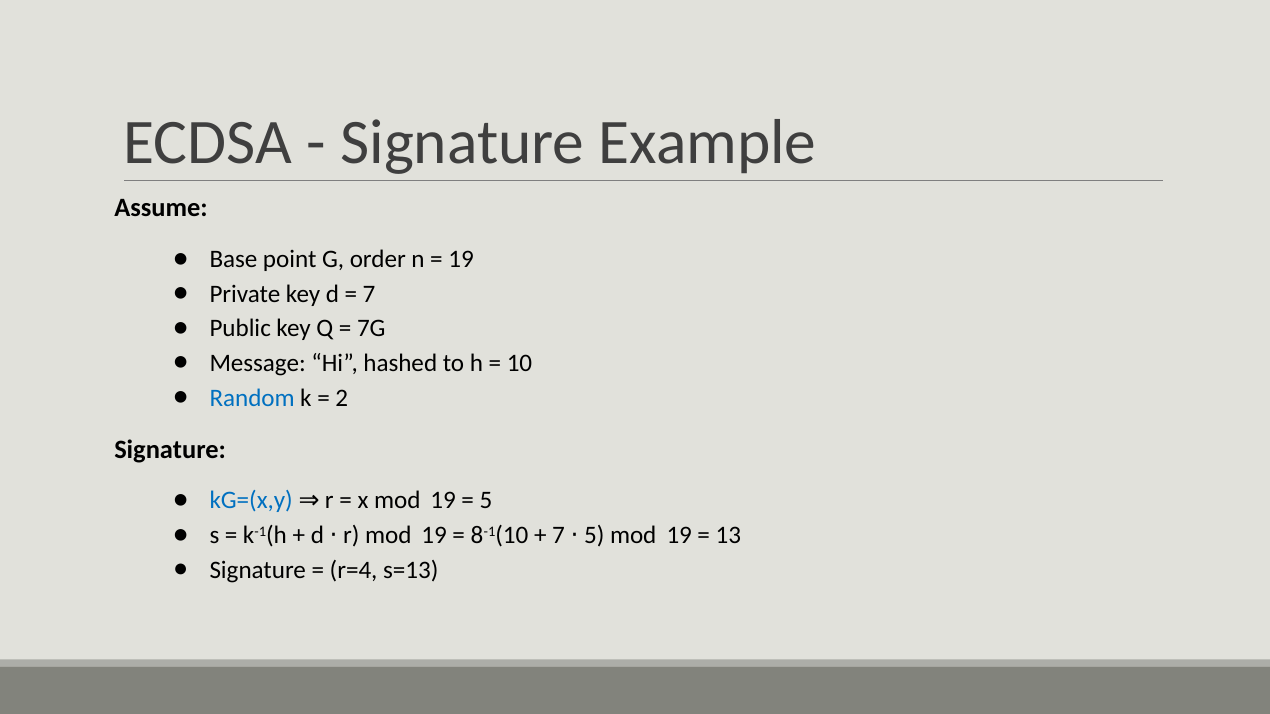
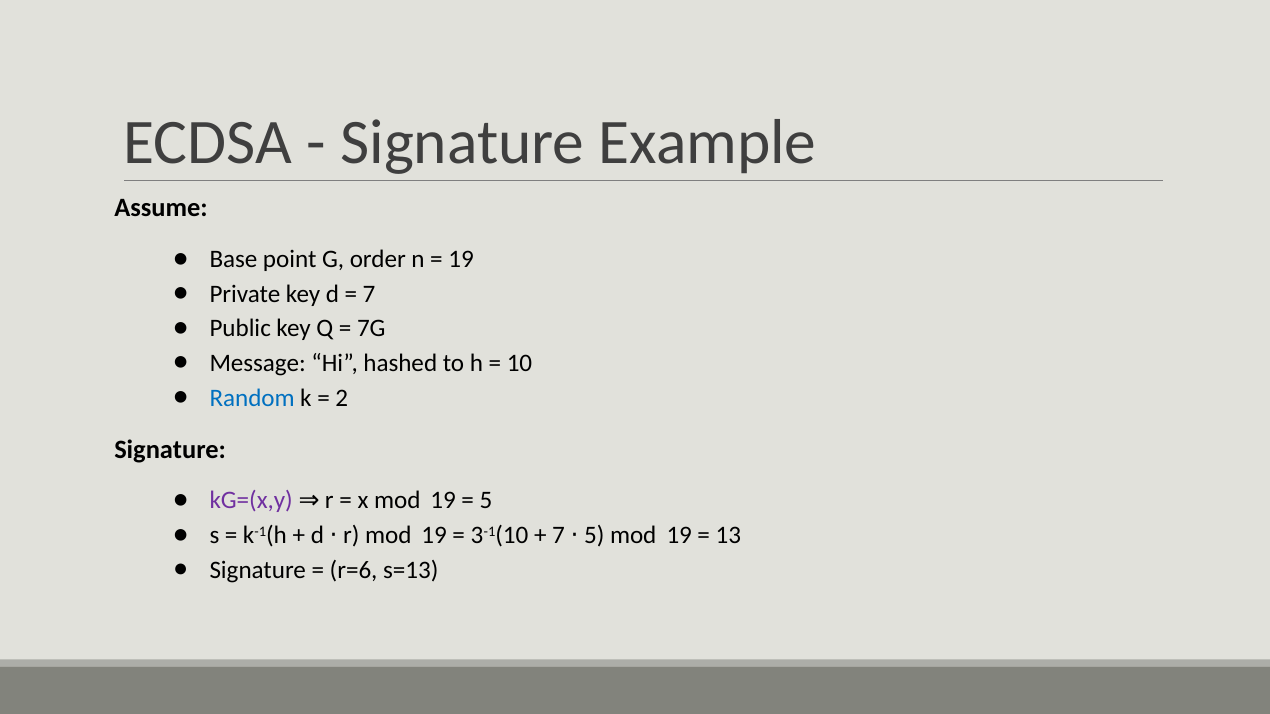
kG=(x,y colour: blue -> purple (251, 501)
8: 8 -> 3 (477, 536)
r=4: r=4 -> r=6 (354, 570)
